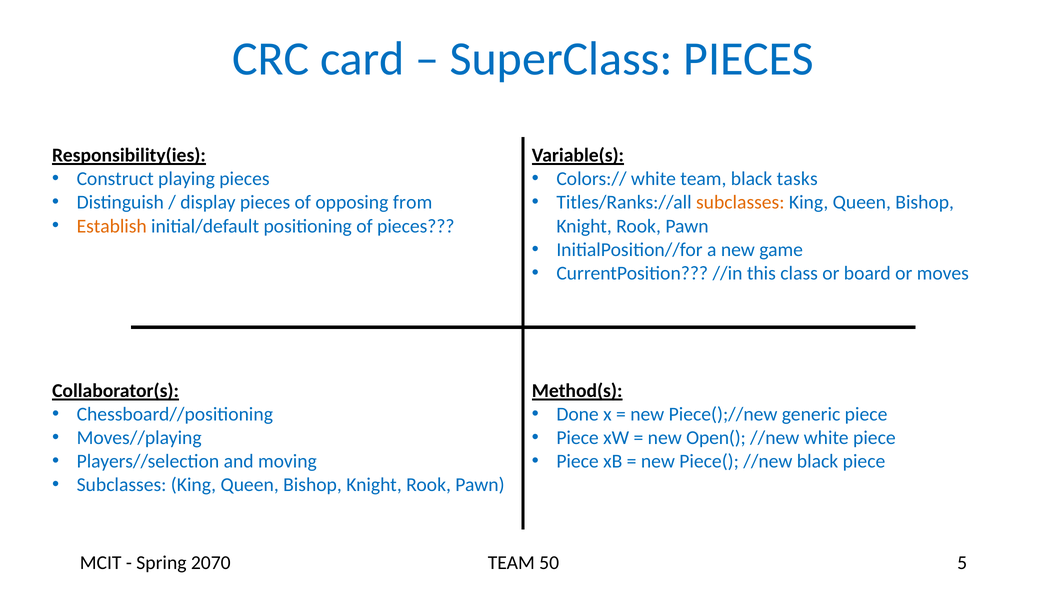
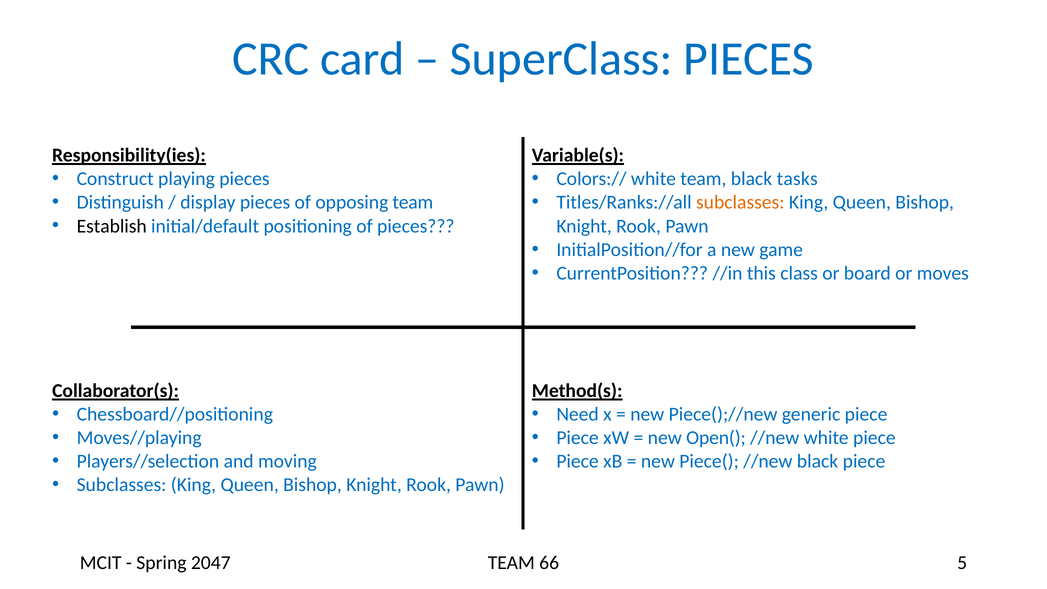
opposing from: from -> team (413, 202)
Establish colour: orange -> black (112, 226)
Done: Done -> Need (578, 414)
2070: 2070 -> 2047 (211, 563)
50: 50 -> 66 (549, 563)
